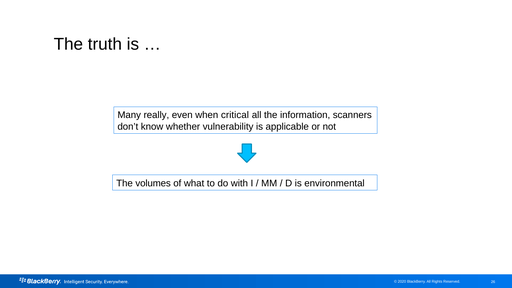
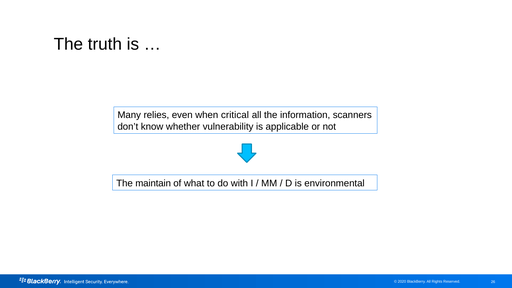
really: really -> relies (156, 115)
volumes: volumes -> maintain (153, 183)
